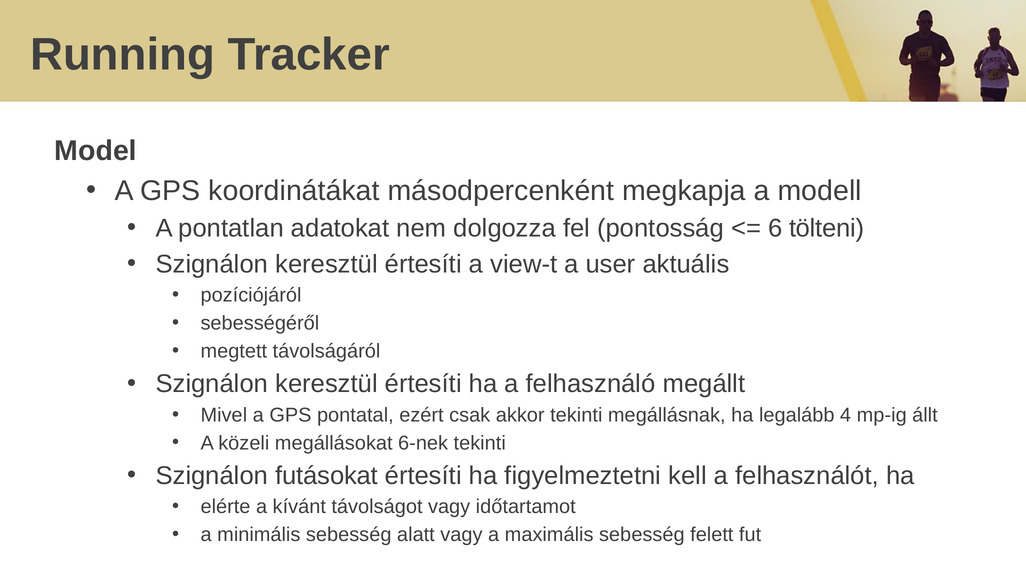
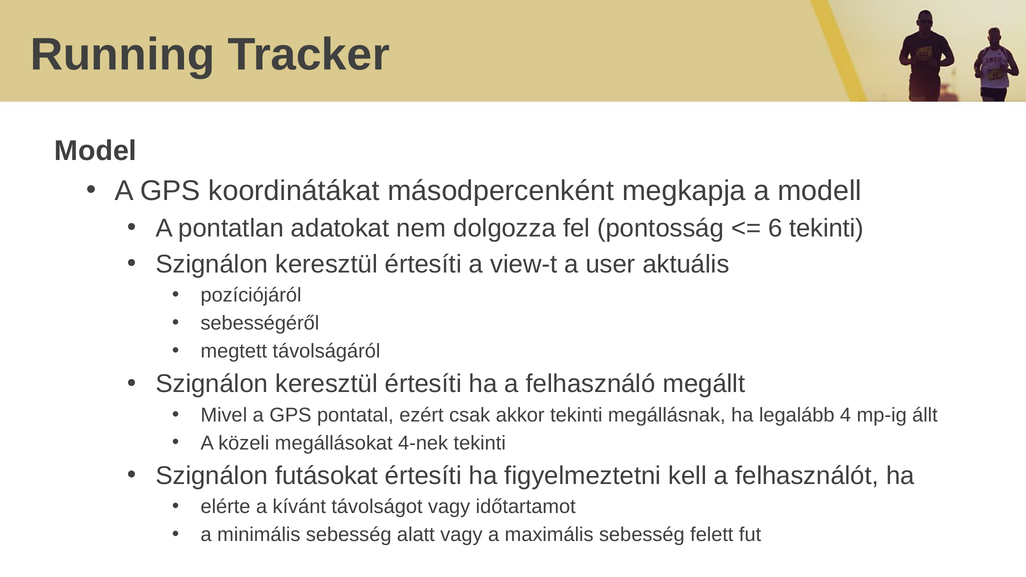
6 tölteni: tölteni -> tekinti (827, 228)
6-nek: 6-nek -> 4-nek (423, 443)
